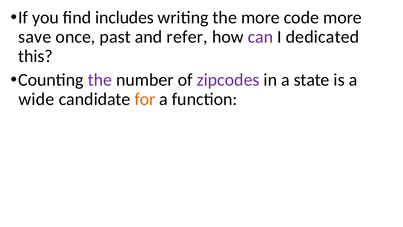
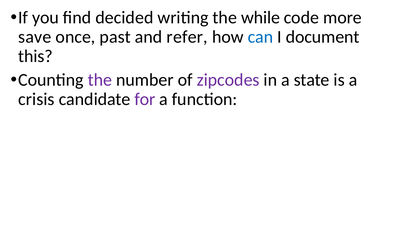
includes: includes -> decided (124, 18)
the more: more -> while (260, 18)
can colour: purple -> blue (260, 37)
dedicated: dedicated -> document (323, 37)
wide: wide -> crisis (36, 99)
for colour: orange -> purple (145, 99)
